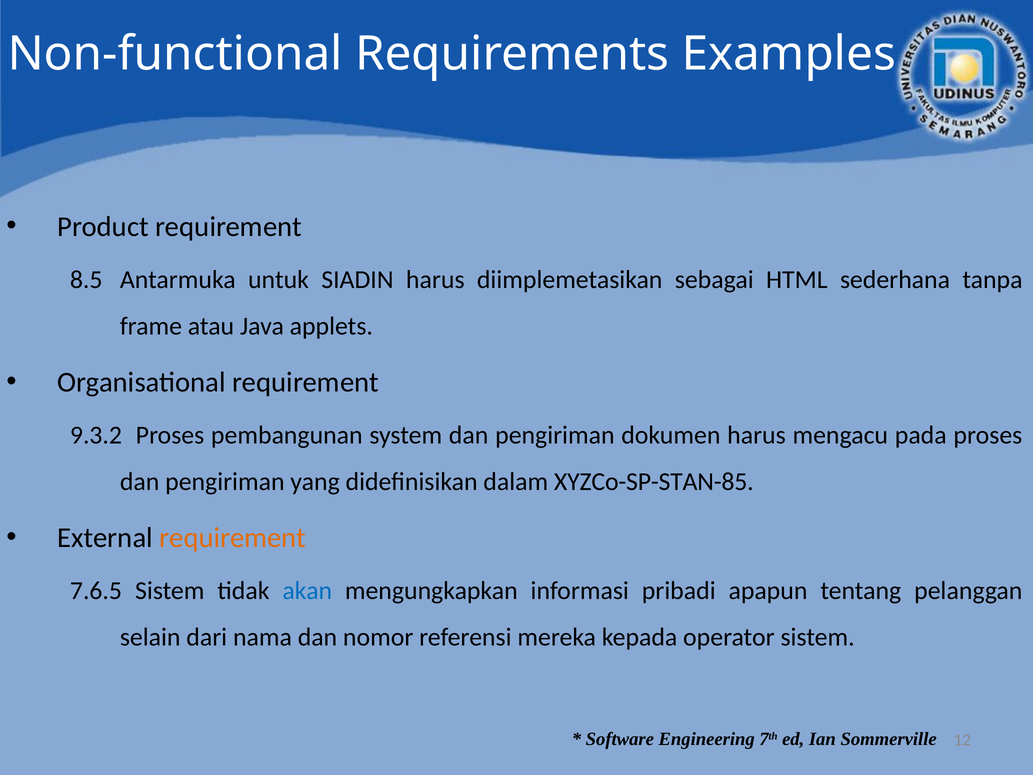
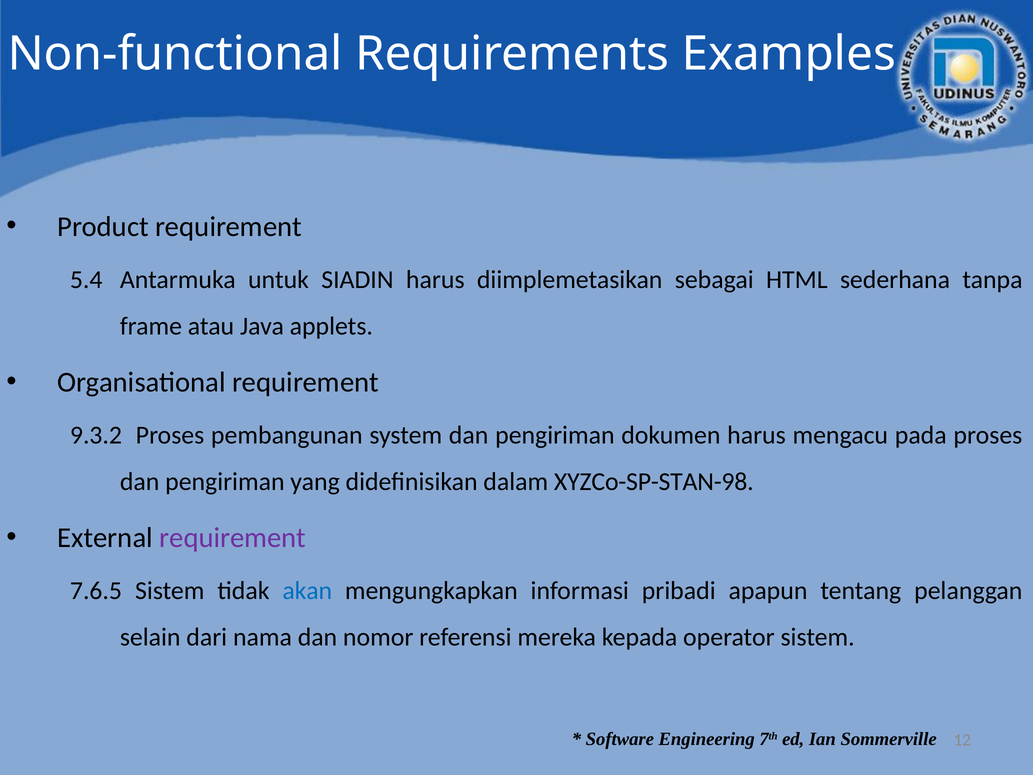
8.5: 8.5 -> 5.4 (86, 280)
XYZCo-SP-STAN-85: XYZCo-SP-STAN-85 -> XYZCo-SP-STAN-98 (654, 482)
requirement colour: orange -> purple (233, 538)
